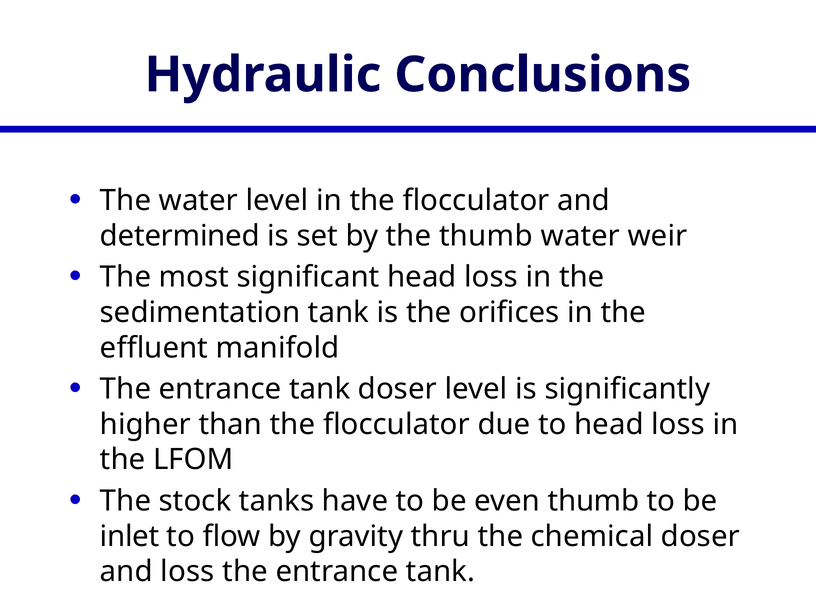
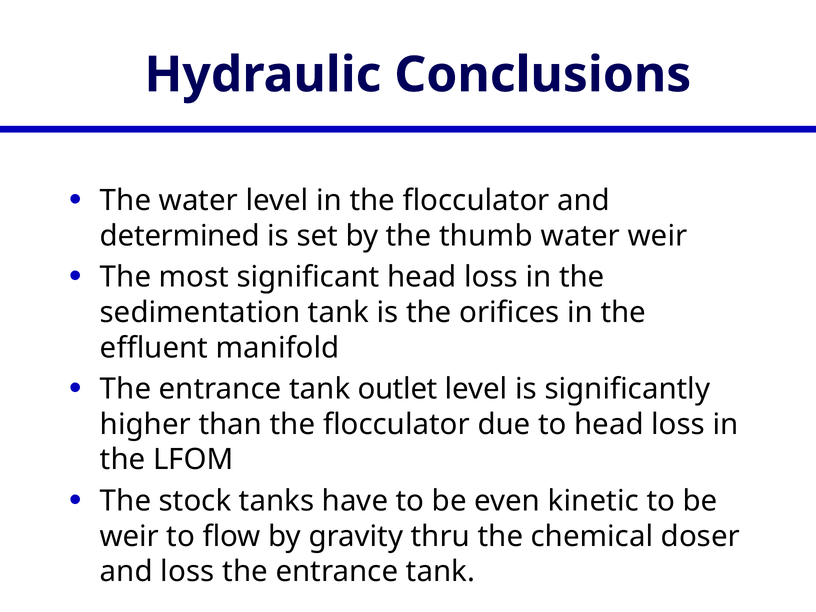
tank doser: doser -> outlet (398, 389)
even thumb: thumb -> kinetic (593, 501)
inlet: inlet -> weir (129, 536)
